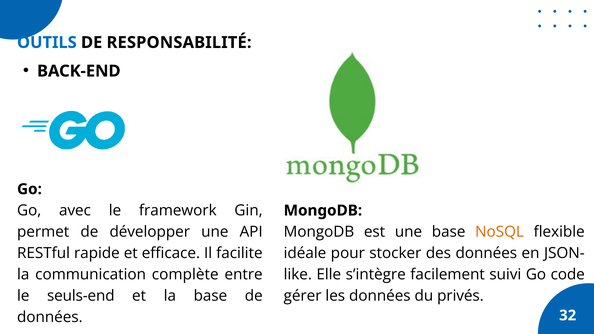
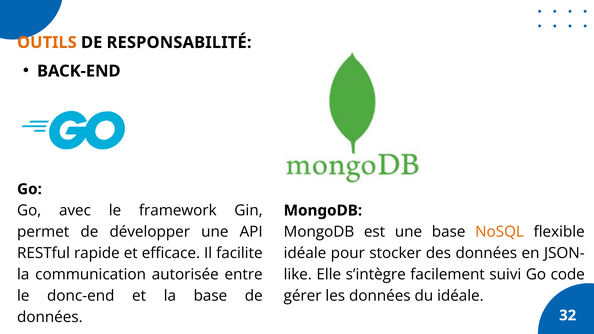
OUTILS colour: blue -> orange (47, 43)
complète: complète -> autorisée (185, 275)
du privés: privés -> idéale (460, 296)
seuls-end: seuls-end -> donc-end (81, 296)
